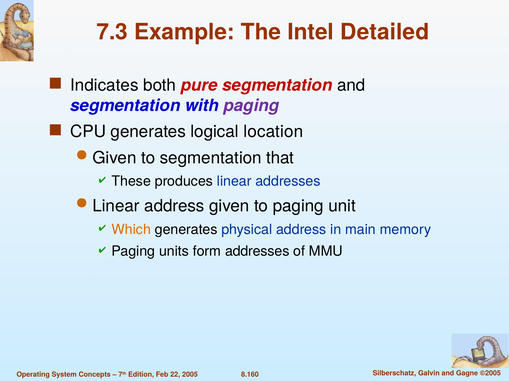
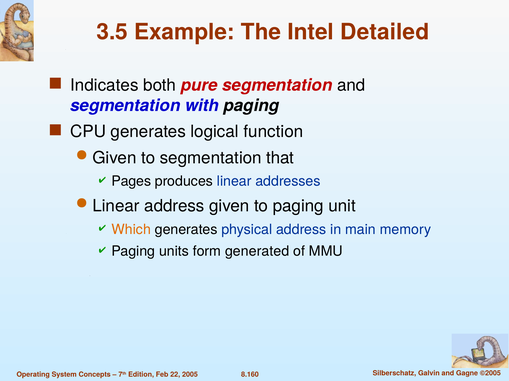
7.3: 7.3 -> 3.5 (112, 32)
paging colour: purple -> black (251, 106)
location: location -> function (273, 132)
These: These -> Pages (131, 182)
form addresses: addresses -> generated (257, 252)
